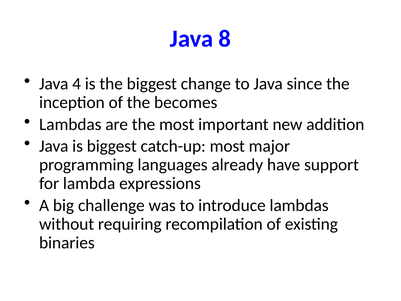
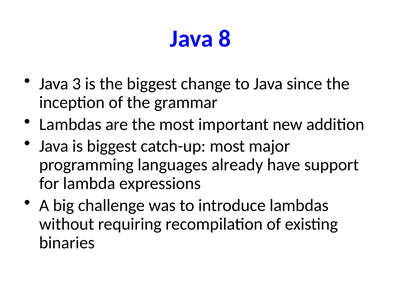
4: 4 -> 3 (77, 84)
becomes: becomes -> grammar (186, 102)
